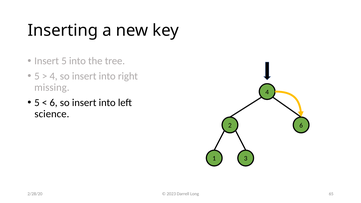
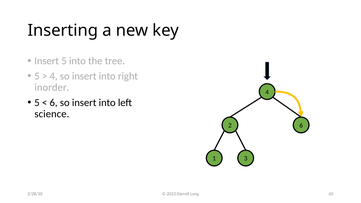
missing: missing -> inorder (52, 87)
